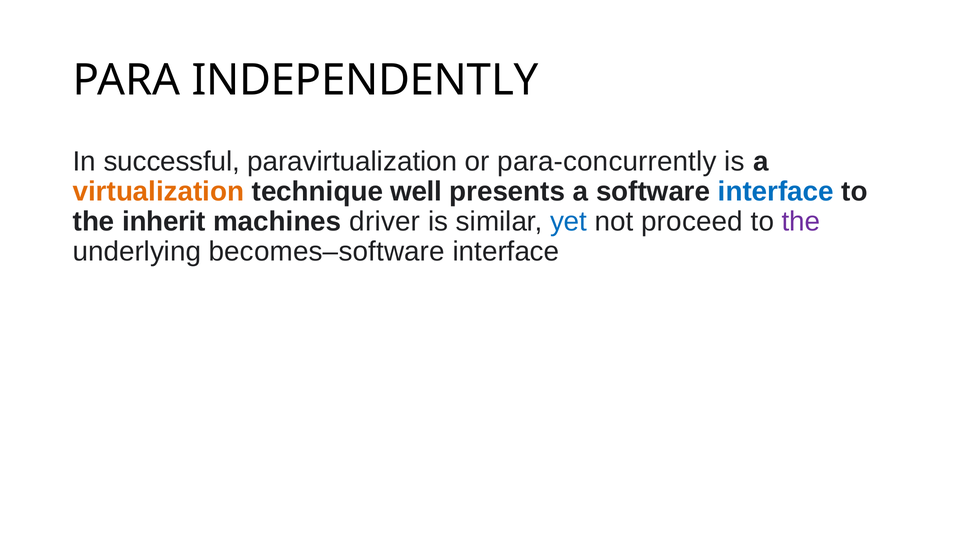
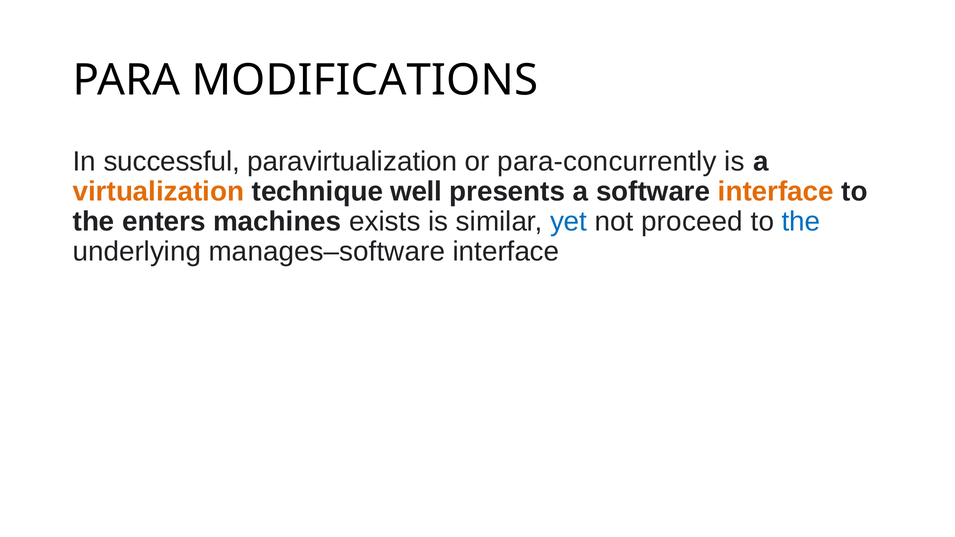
INDEPENDENTLY: INDEPENDENTLY -> MODIFICATIONS (365, 80)
interface colour: blue -> orange (776, 192)
inherit: inherit -> enters (164, 222)
driver: driver -> exists (385, 222)
the colour: purple -> blue (801, 222)
becomes–software: becomes–software -> manages–software (327, 252)
